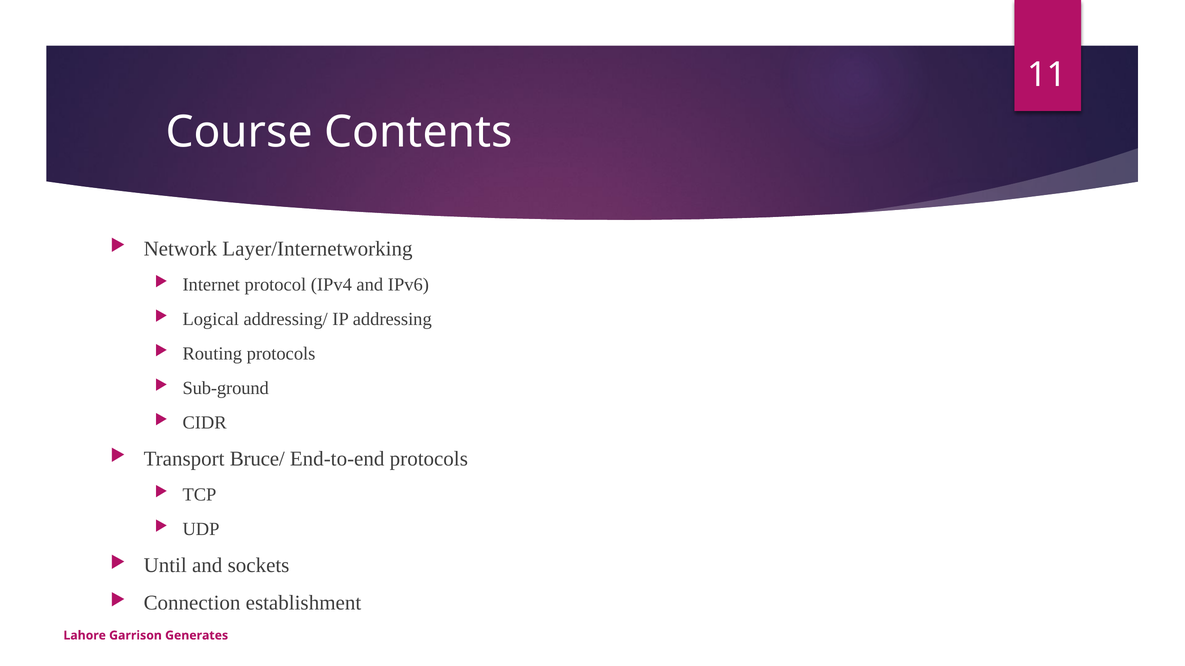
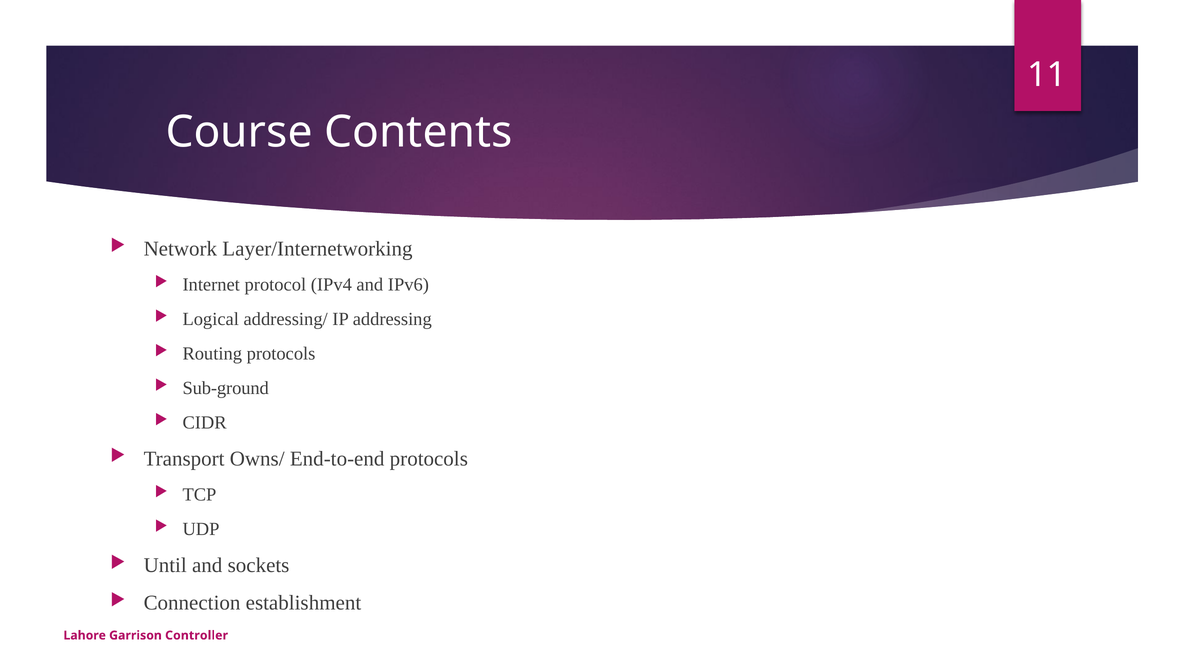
Bruce/: Bruce/ -> Owns/ (257, 459)
Generates: Generates -> Controller (197, 636)
